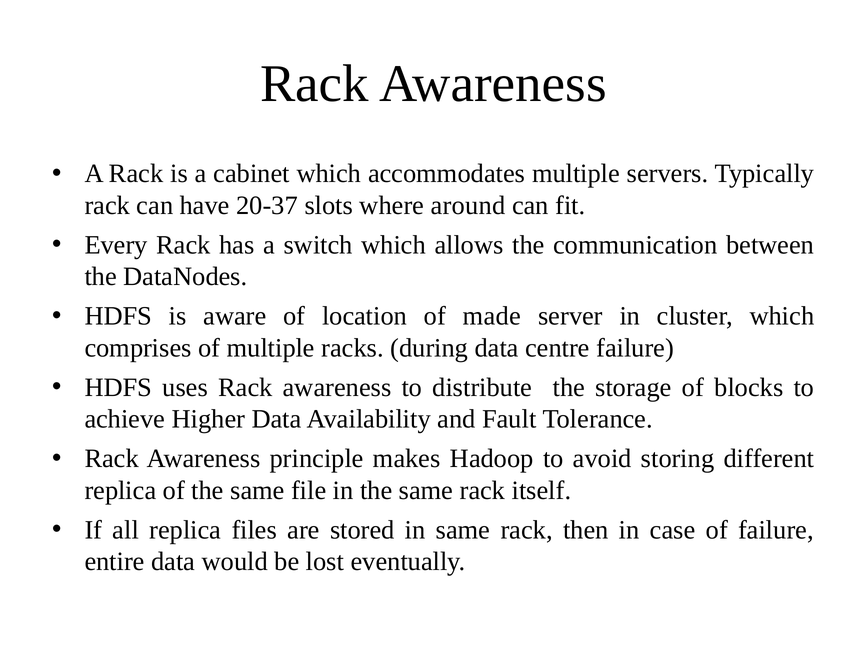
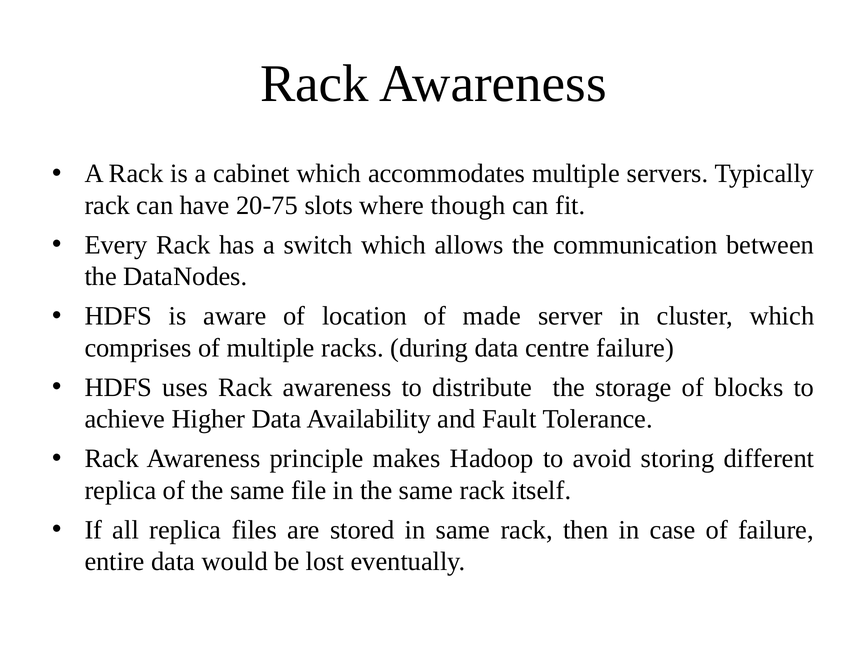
20-37: 20-37 -> 20-75 (267, 206)
around: around -> though (468, 206)
